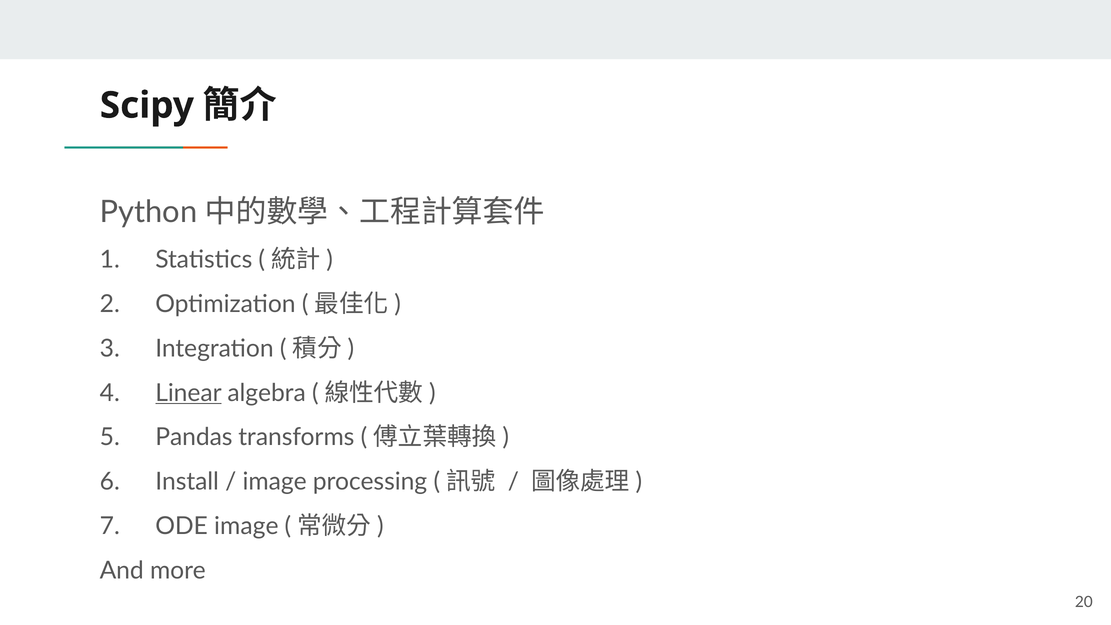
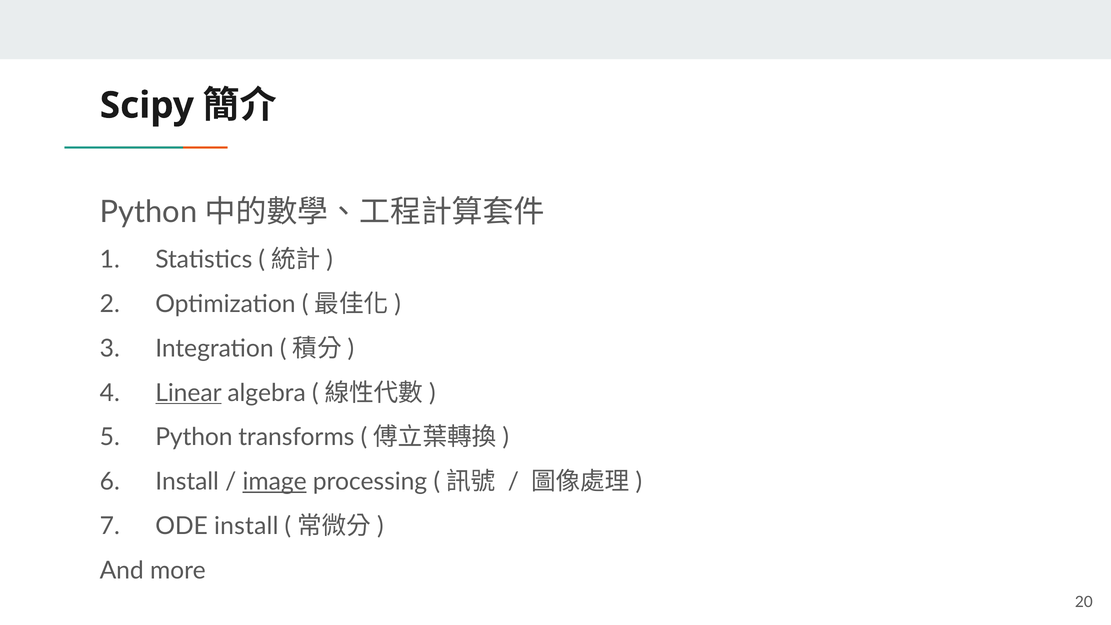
Pandas: Pandas -> Python (194, 437)
image underline: none -> present (275, 482)
ODE image: image -> install (246, 526)
